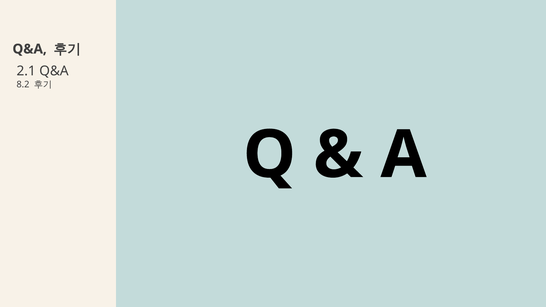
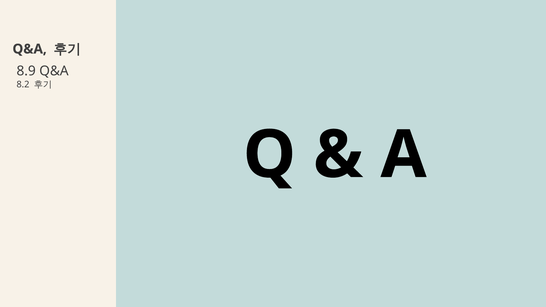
2.1: 2.1 -> 8.9 (26, 71)
